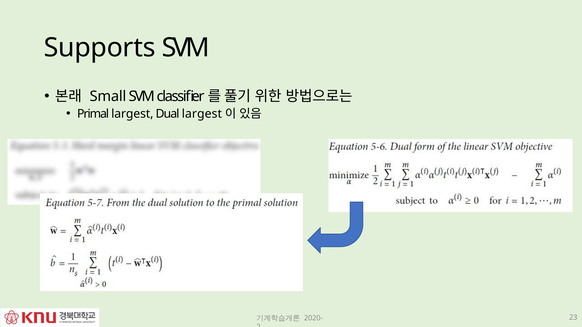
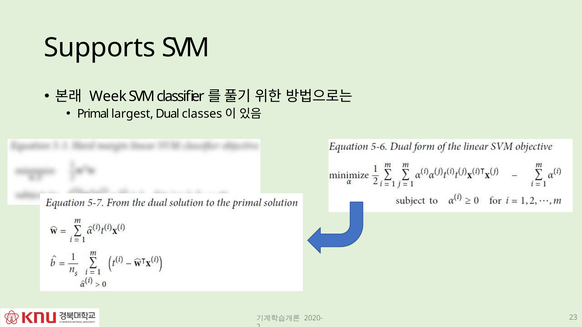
Small: Small -> Week (108, 97)
Dual largest: largest -> classes (202, 114)
